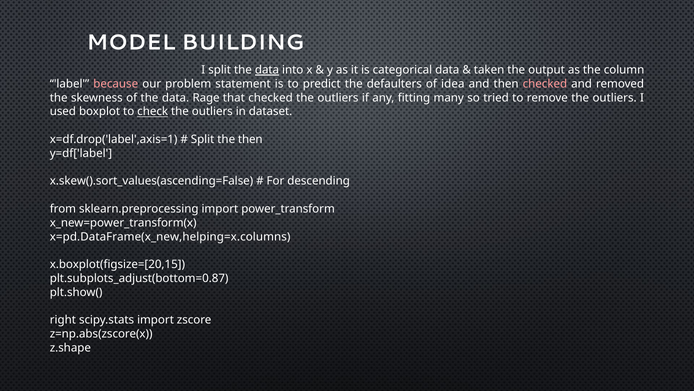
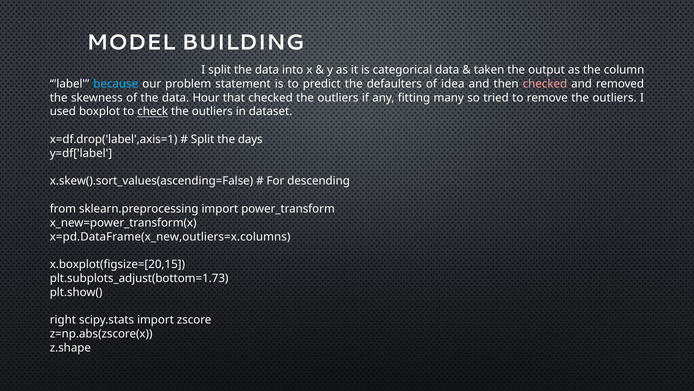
data underline: present -> none (267, 70)
because colour: pink -> light blue (116, 84)
Rage: Rage -> Hour (206, 98)
the then: then -> days (250, 139)
x=pd.DataFrame(x_new,helping=x.columns: x=pd.DataFrame(x_new,helping=x.columns -> x=pd.DataFrame(x_new,outliers=x.columns (170, 236)
plt.subplots_adjust(bottom=0.87: plt.subplots_adjust(bottom=0.87 -> plt.subplots_adjust(bottom=1.73 (139, 278)
